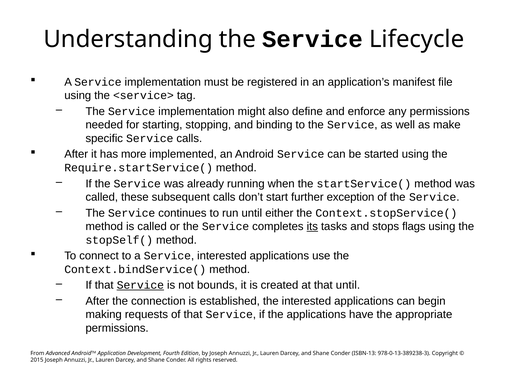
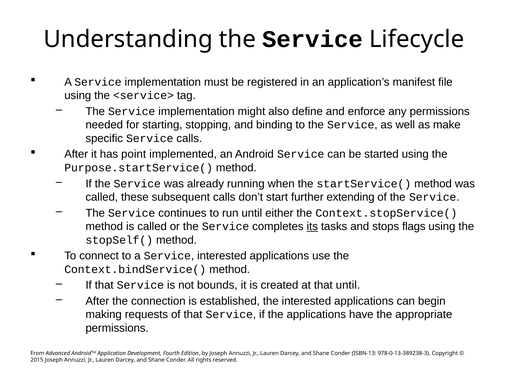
more: more -> point (134, 154)
Require.startService(: Require.startService( -> Purpose.startService( (139, 168)
exception: exception -> extending (351, 197)
Service underline: present -> none (140, 285)
